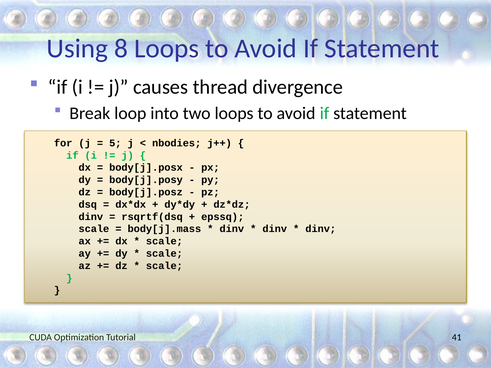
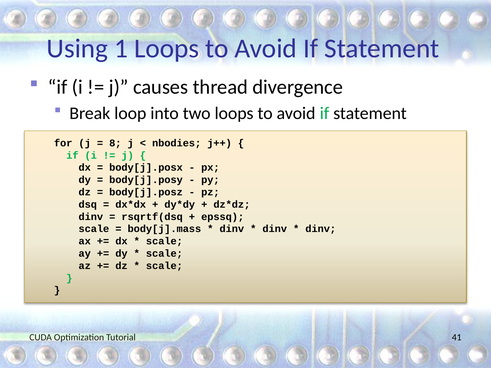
8: 8 -> 1 (121, 48)
5: 5 -> 8 (115, 143)
